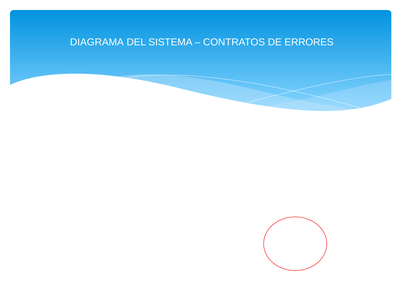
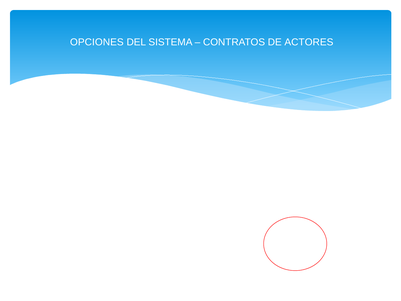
DIAGRAMA: DIAGRAMA -> OPCIONES (97, 42)
ERRORES: ERRORES -> ACTORES (309, 42)
